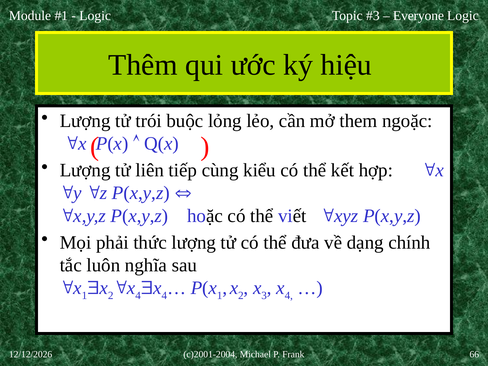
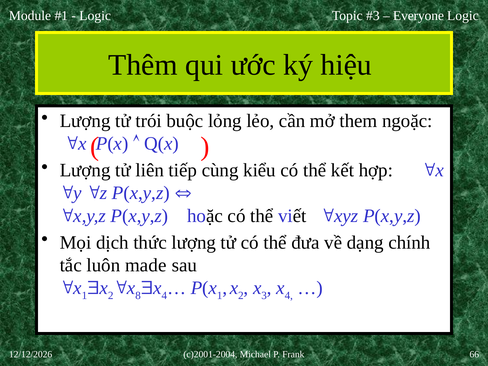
phải: phải -> dịch (112, 242)
nghĩa: nghĩa -> made (146, 265)
4: 4 -> 8 (138, 295)
